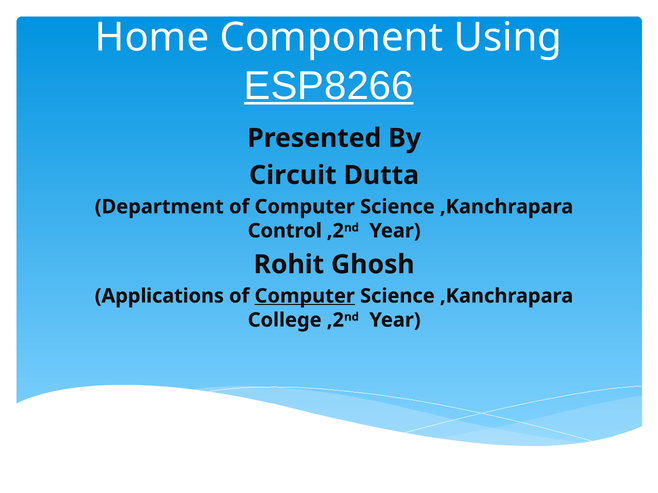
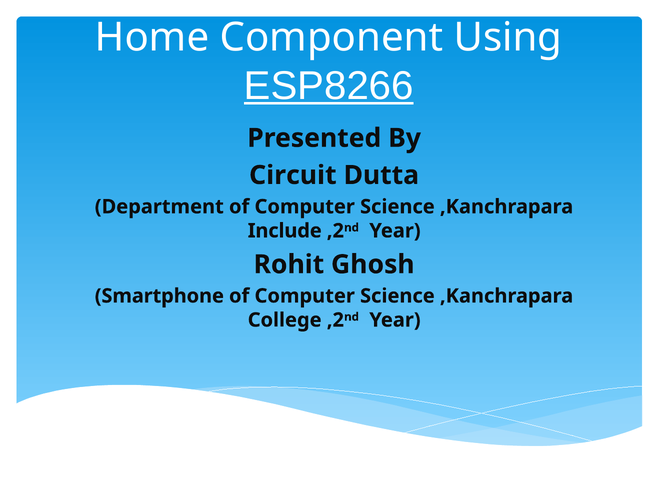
Control: Control -> Include (285, 231)
Applications: Applications -> Smartphone (159, 296)
Computer underline: present -> none (305, 296)
